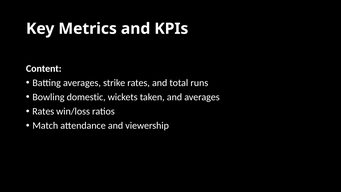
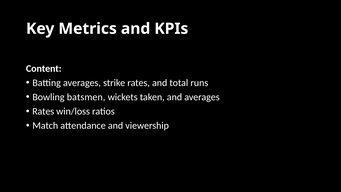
domestic: domestic -> batsmen (86, 97)
